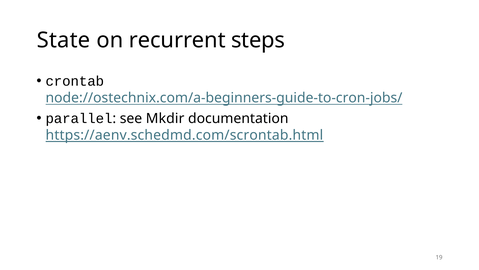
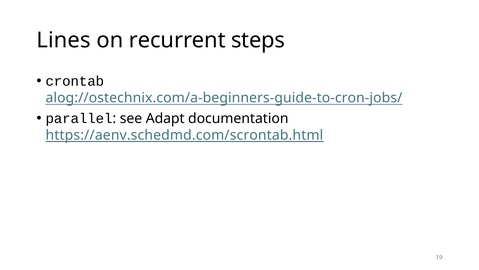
State: State -> Lines (64, 40)
node://ostechnix.com/a-beginners-guide-to-cron-jobs/: node://ostechnix.com/a-beginners-guide-to-cron-jobs/ -> alog://ostechnix.com/a-beginners-guide-to-cron-jobs/ (224, 98)
Mkdir: Mkdir -> Adapt (165, 118)
